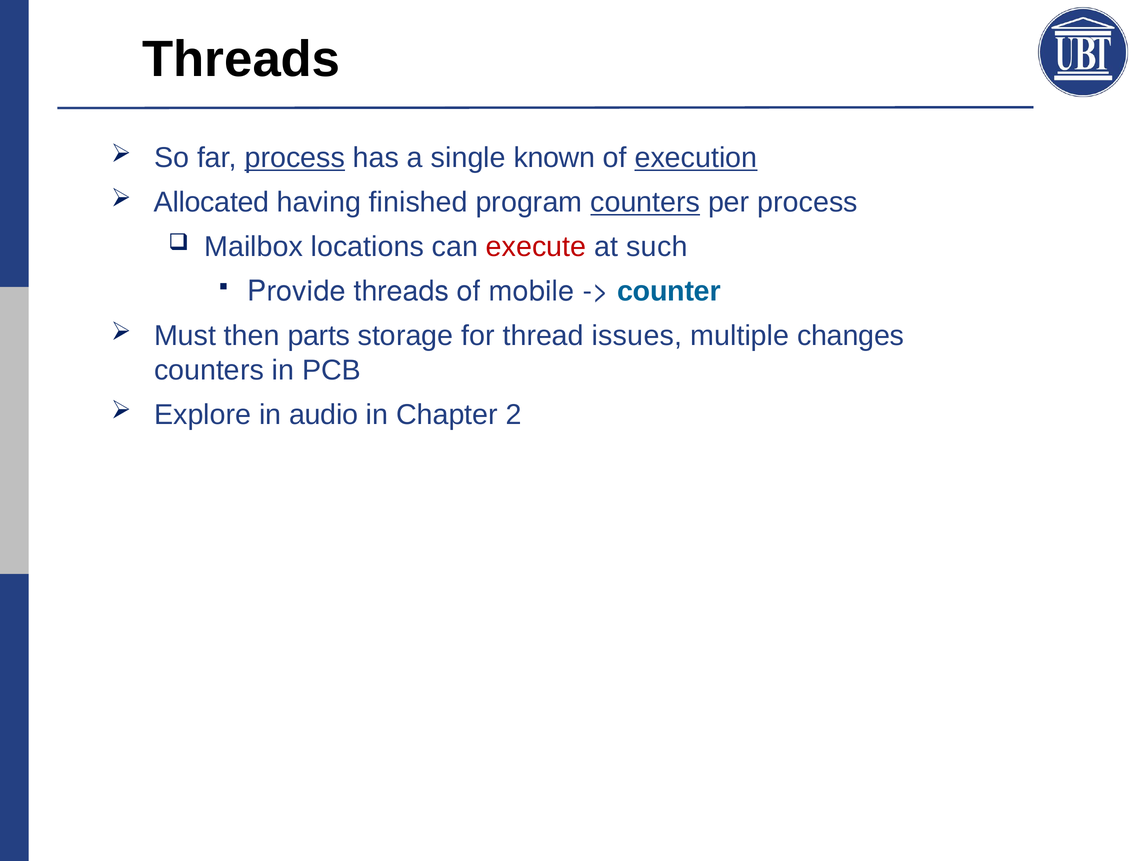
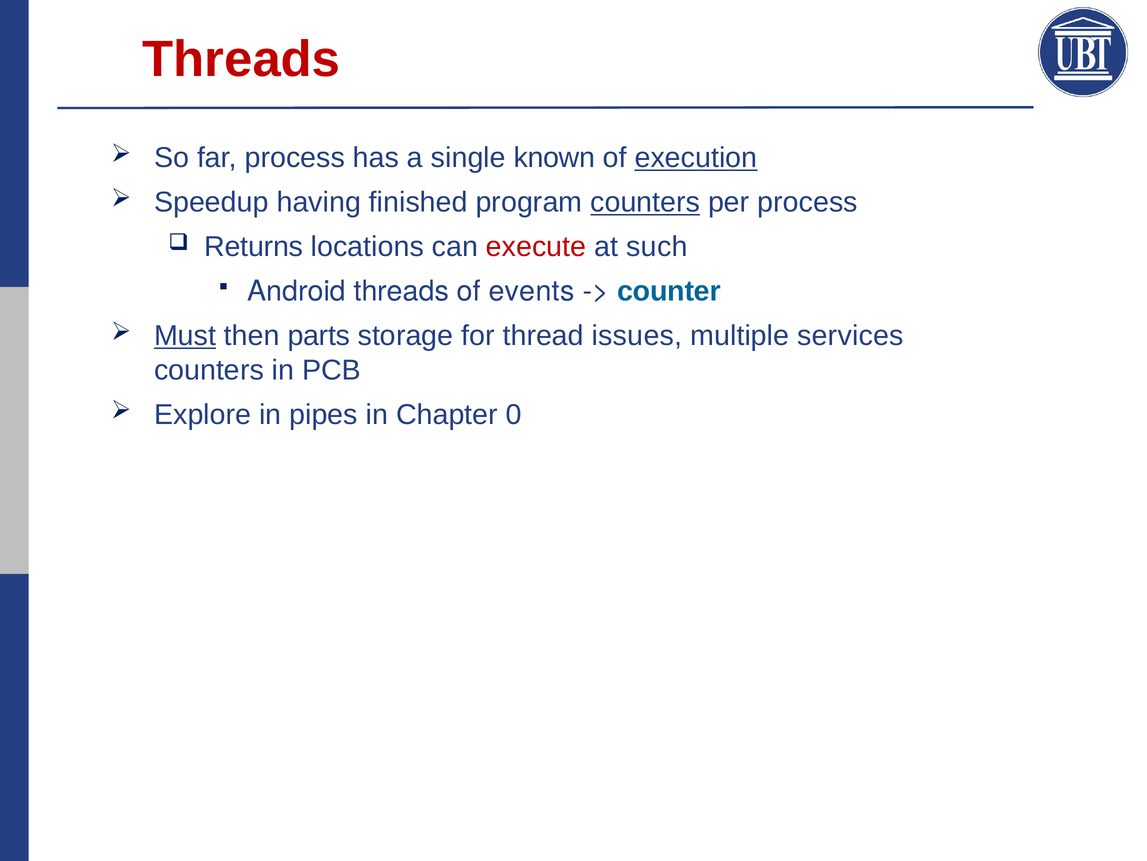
Threads colour: black -> red (241, 59)
process underline: present -> none (295, 158)
Allocated: Allocated -> Speedup (211, 202)
Mailbox: Mailbox -> Returns (254, 247)
Provide: Provide -> Android (297, 291)
mobile: mobile -> events (532, 291)
Must underline: none -> present (185, 336)
changes: changes -> services (850, 336)
audio: audio -> pipes (324, 414)
2: 2 -> 0 (514, 414)
